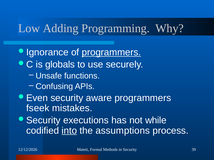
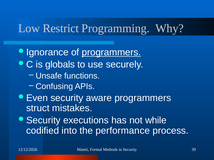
Adding: Adding -> Restrict (61, 28)
fseek: fseek -> struct (38, 108)
into underline: present -> none (69, 131)
assumptions: assumptions -> performance (123, 131)
